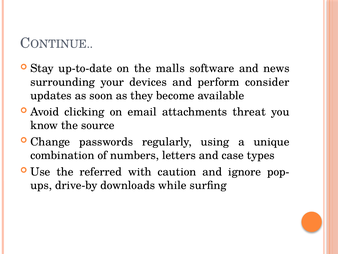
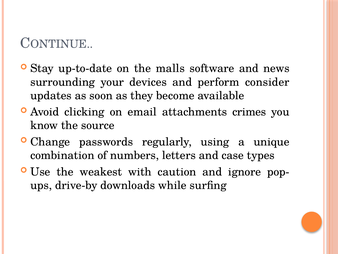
threat: threat -> crimes (249, 112)
referred: referred -> weakest (101, 171)
